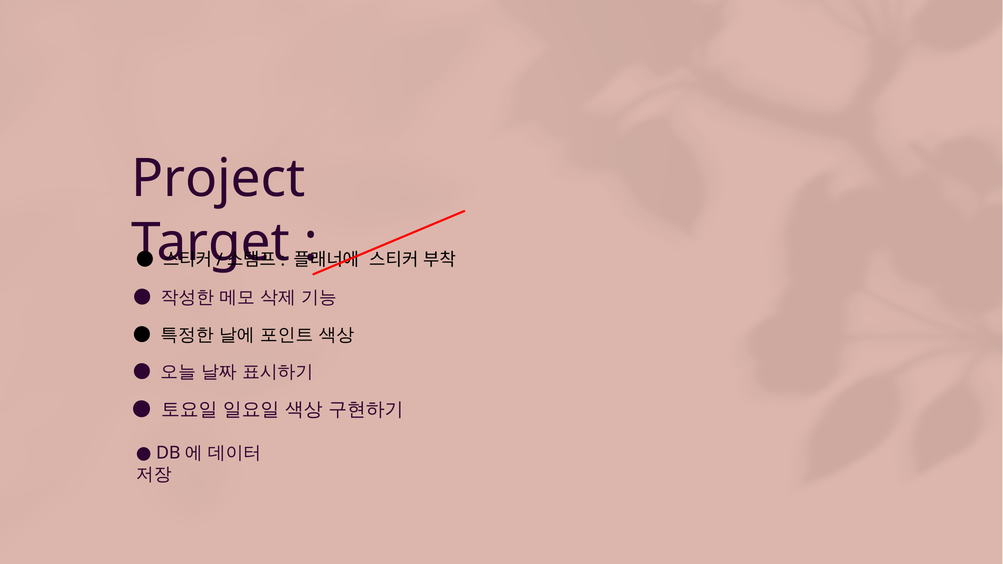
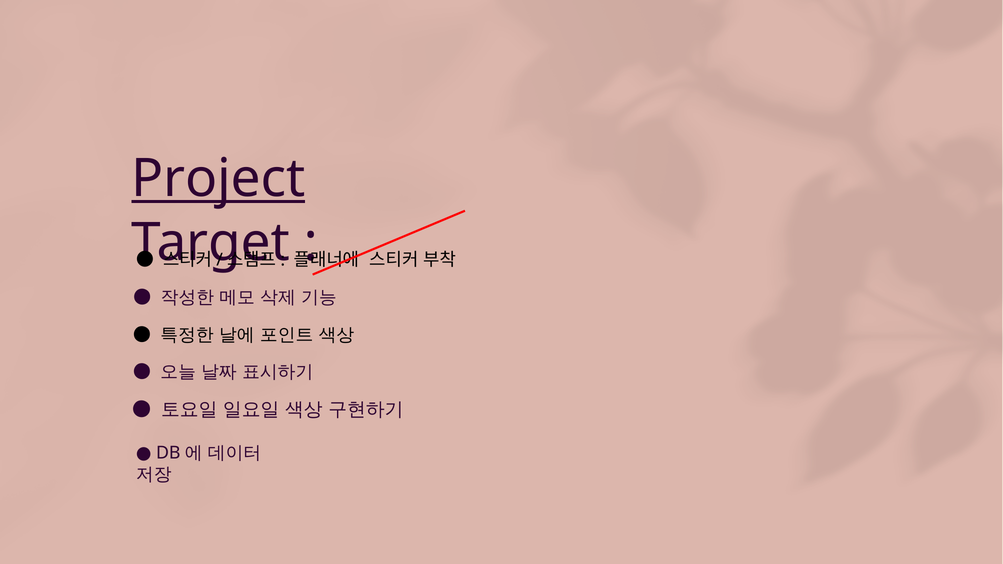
Project underline: none -> present (218, 179)
